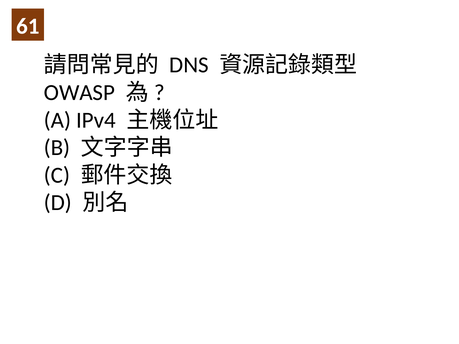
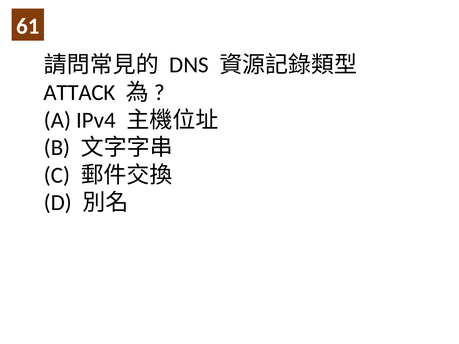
OWASP: OWASP -> ATTACK (80, 93)
